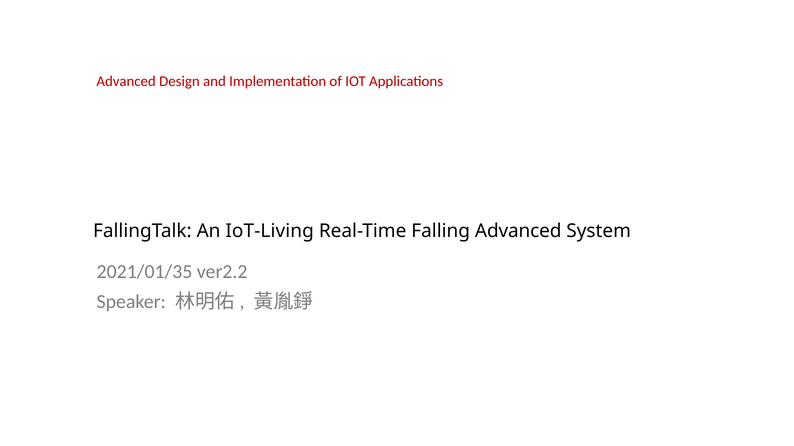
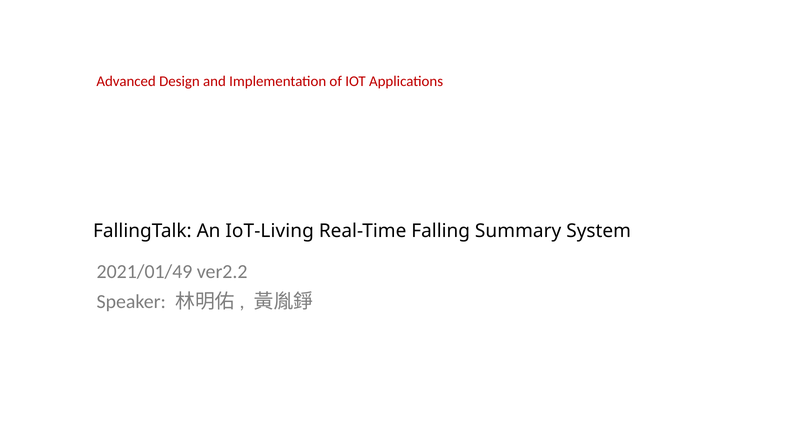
Falling Advanced: Advanced -> Summary (518, 231)
2021/01/35: 2021/01/35 -> 2021/01/49 (145, 272)
